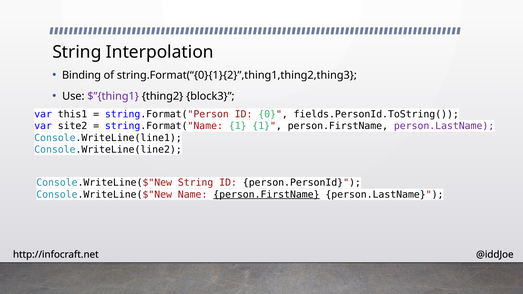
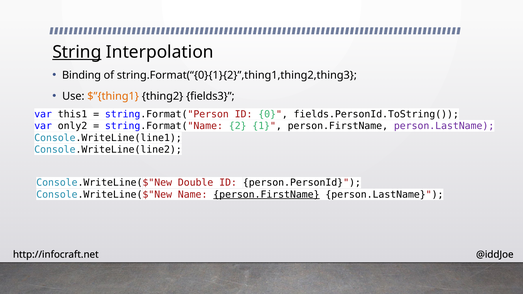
String underline: none -> present (77, 52)
$”{thing1 colour: purple -> orange (113, 96)
block3: block3 -> fields3 (210, 96)
site2: site2 -> only2 (73, 126)
string.Format("Name 1: 1 -> 2 (238, 126)
Console.WriteLine($"New String: String -> Double (196, 183)
